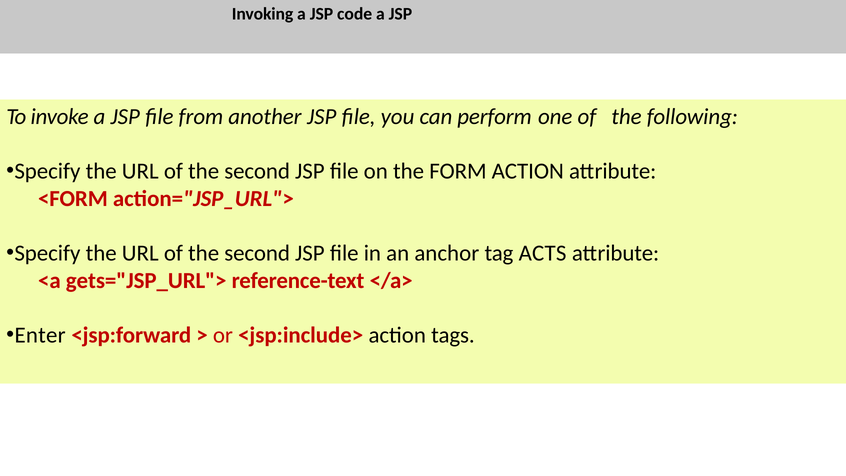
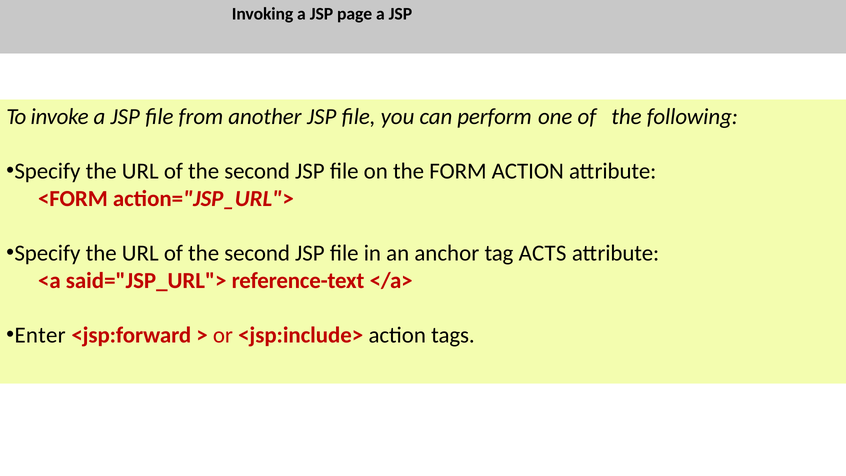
code: code -> page (355, 14)
gets="JSP_URL">: gets="JSP_URL"> -> said="JSP_URL"> (146, 281)
